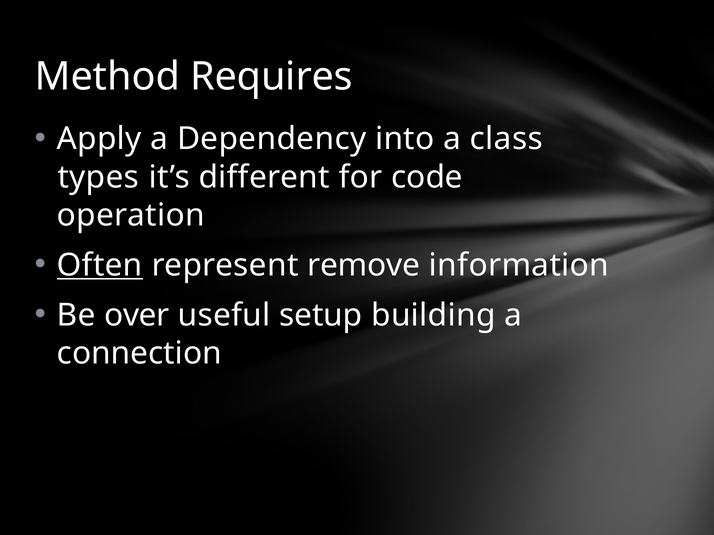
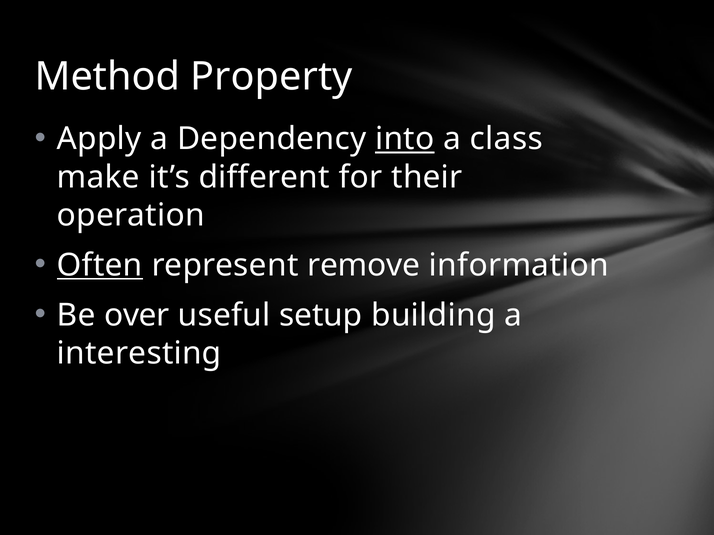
Requires: Requires -> Property (271, 77)
into underline: none -> present (405, 139)
types: types -> make (98, 177)
code: code -> their (427, 177)
connection: connection -> interesting (139, 353)
